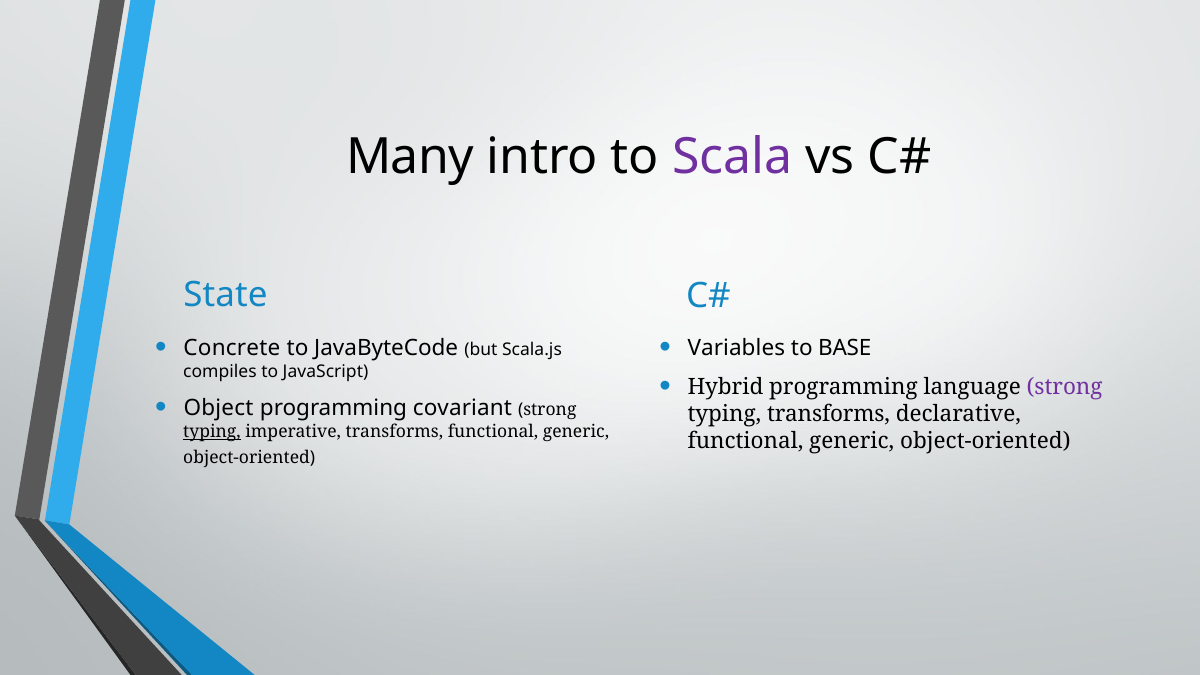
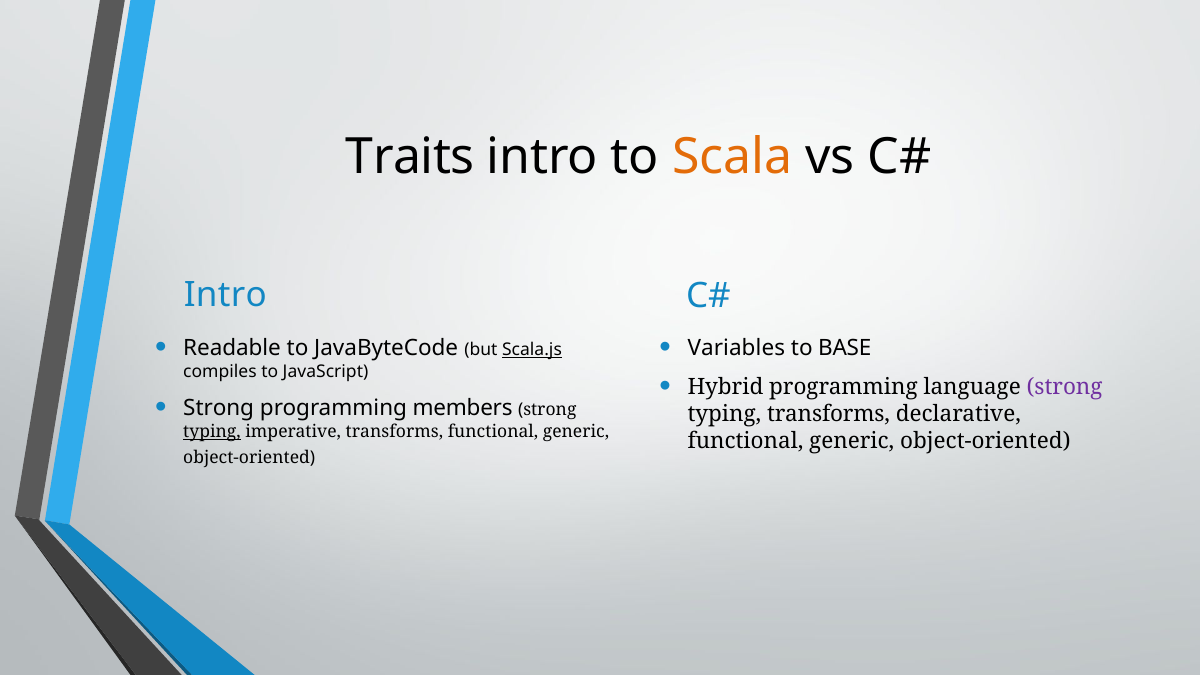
Many: Many -> Traits (410, 157)
Scala colour: purple -> orange (732, 157)
State: State -> Intro (225, 295)
Concrete: Concrete -> Readable (232, 348)
Scala.js underline: none -> present (532, 350)
Object: Object -> Strong (219, 408)
covariant: covariant -> members (463, 408)
